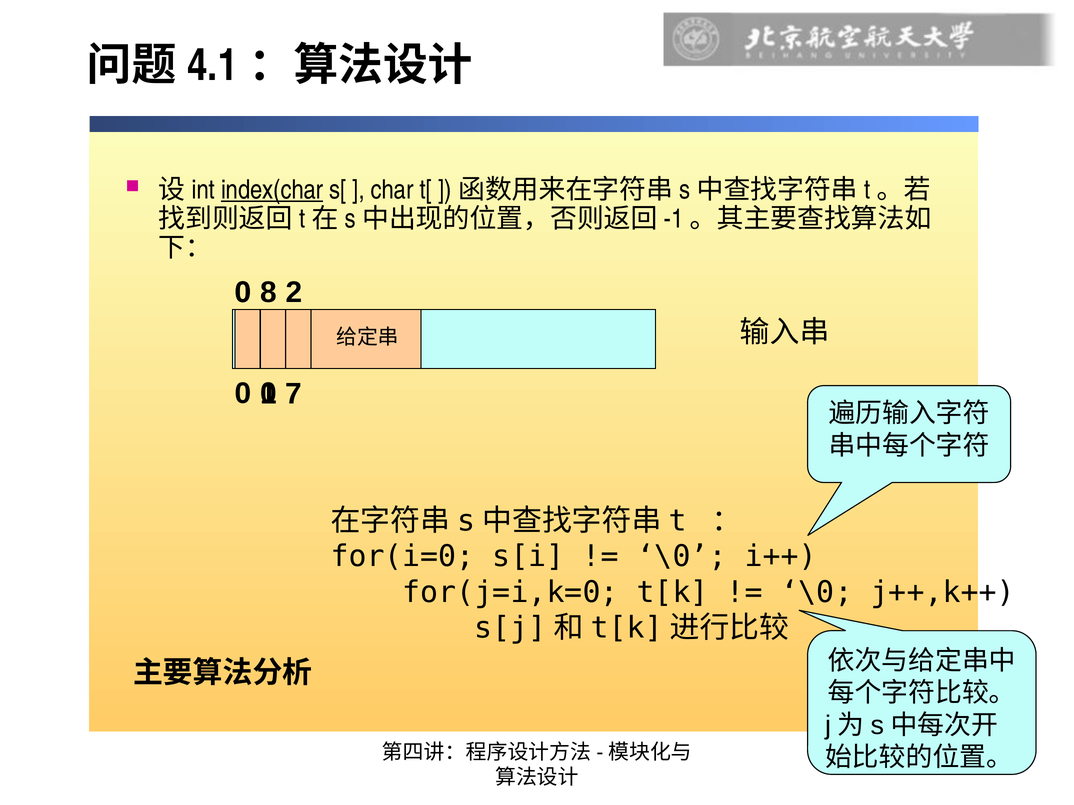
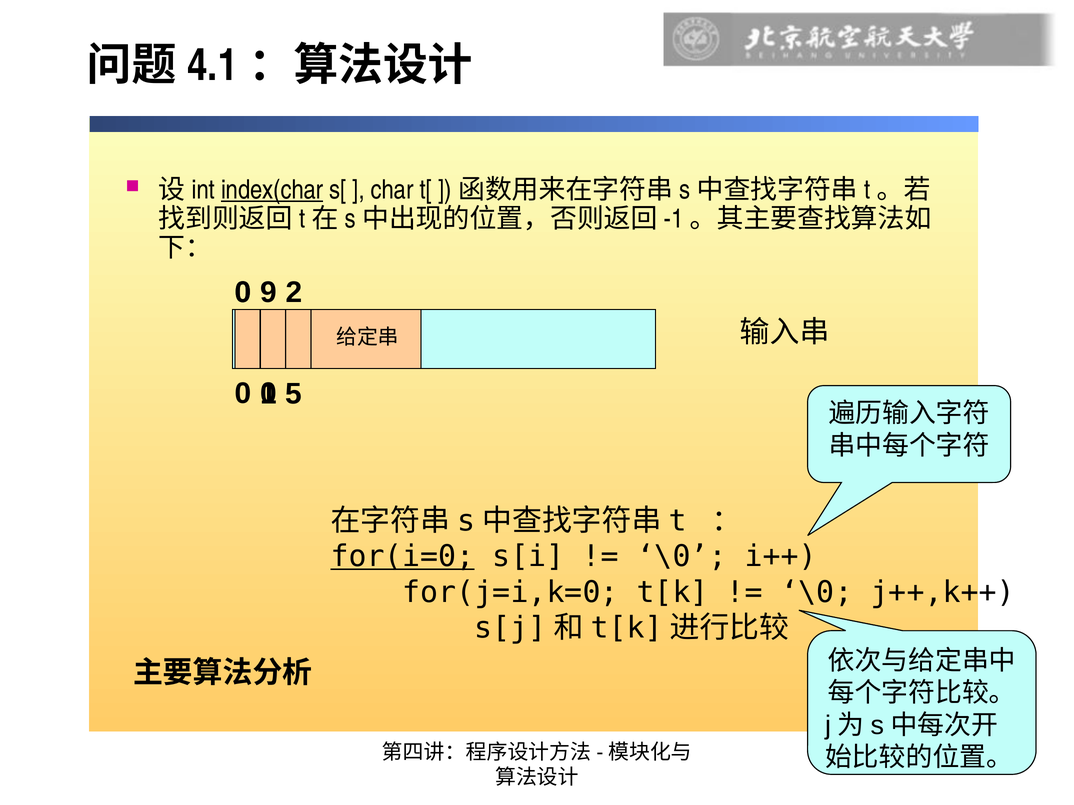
8: 8 -> 9 (269, 293)
7: 7 -> 5 (294, 394)
for(i=0 underline: none -> present (402, 557)
